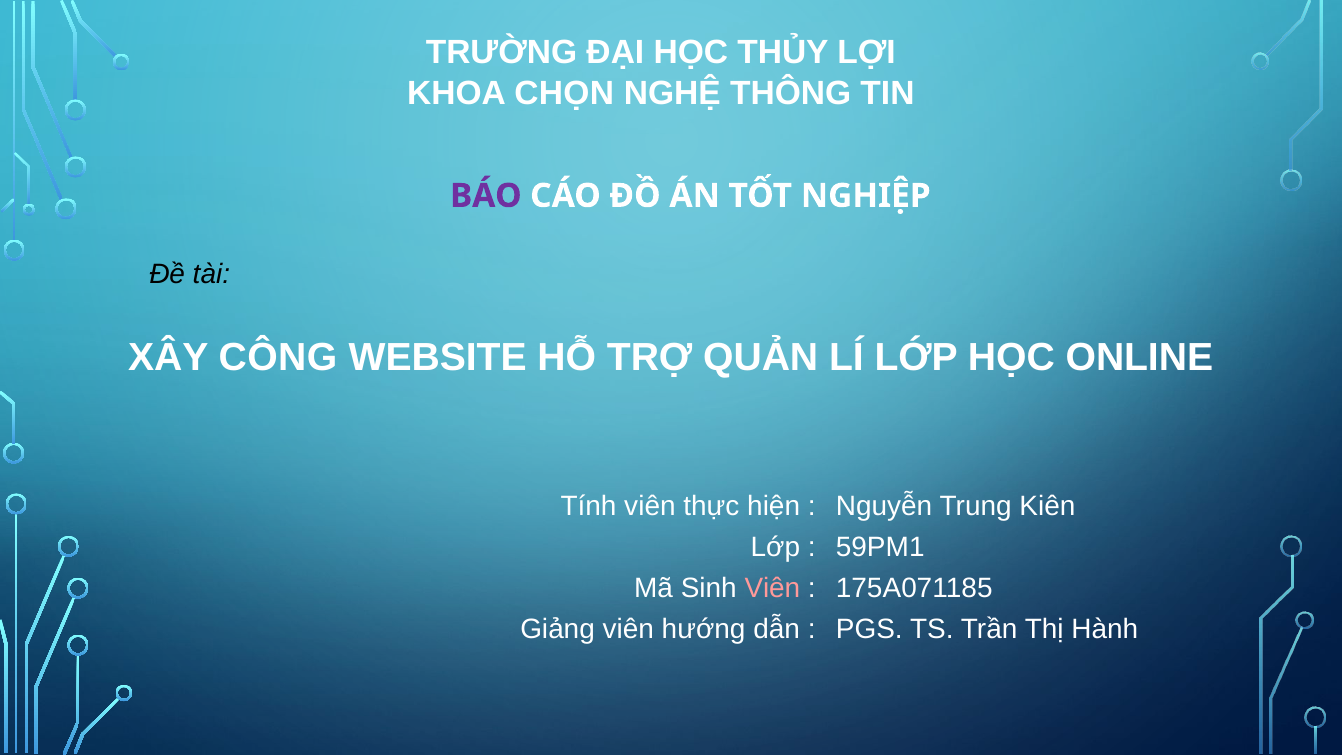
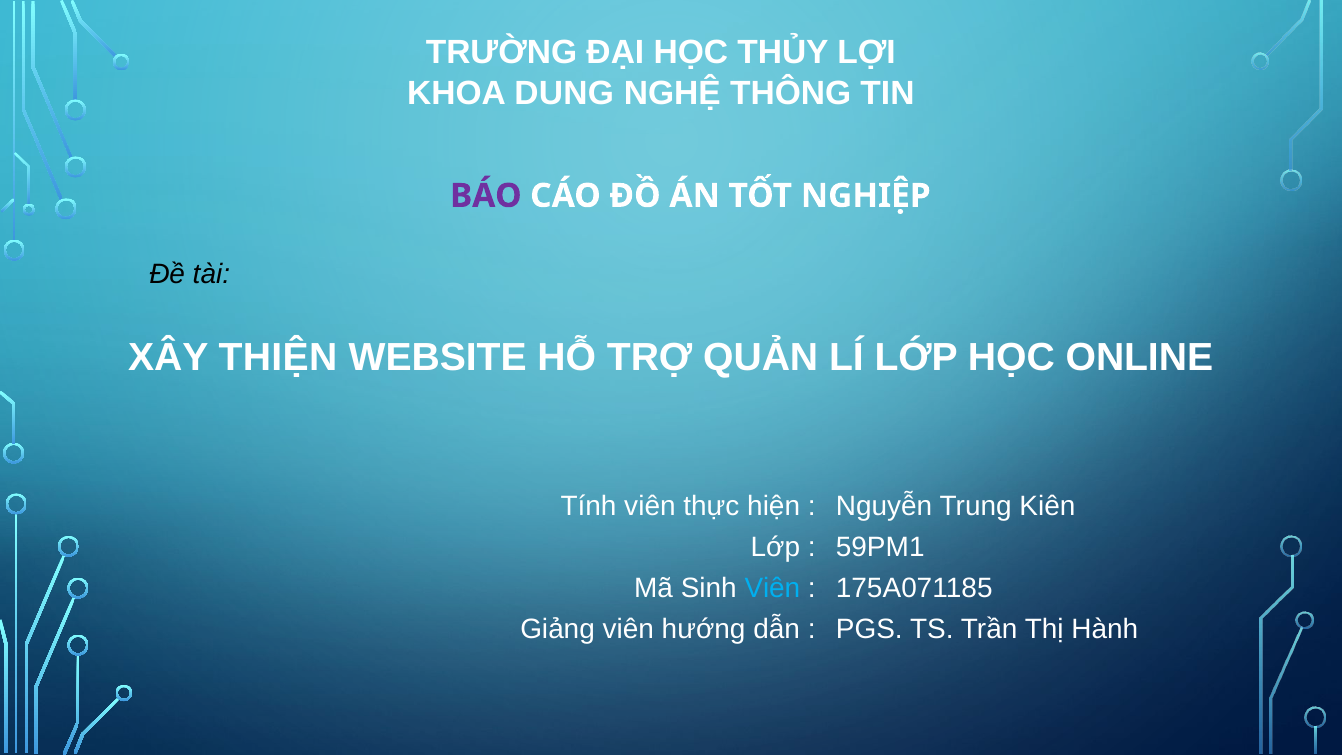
CHỌN: CHỌN -> DUNG (564, 93)
CÔNG: CÔNG -> THIỆN (278, 357)
Viên colour: pink -> light blue (772, 588)
